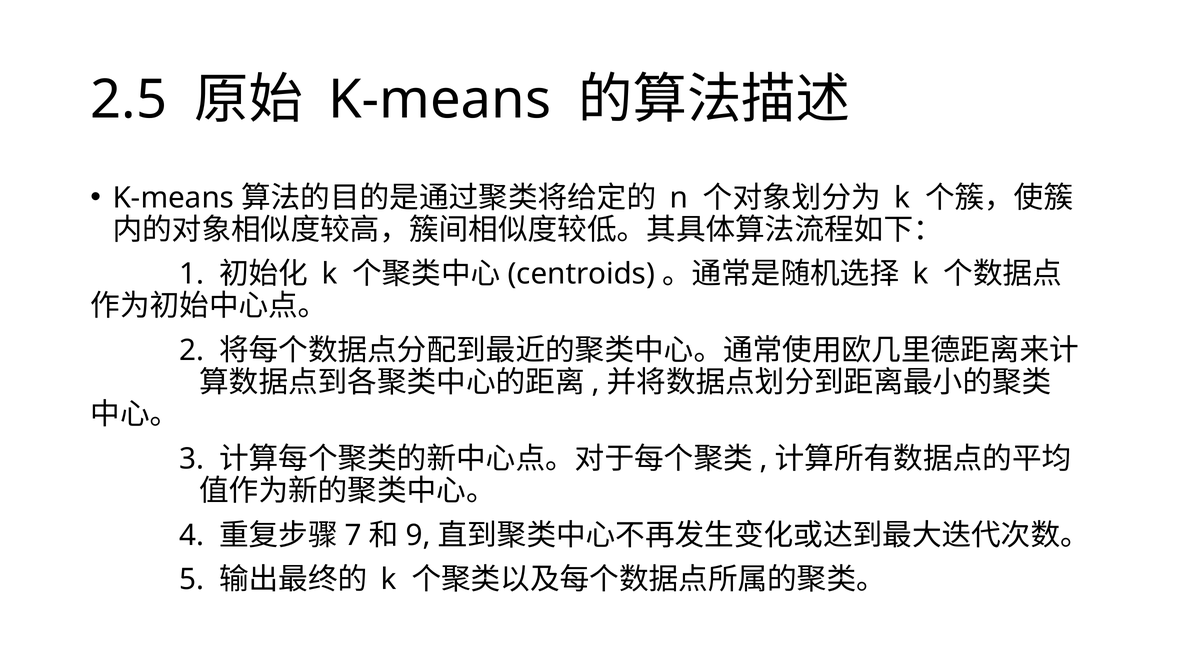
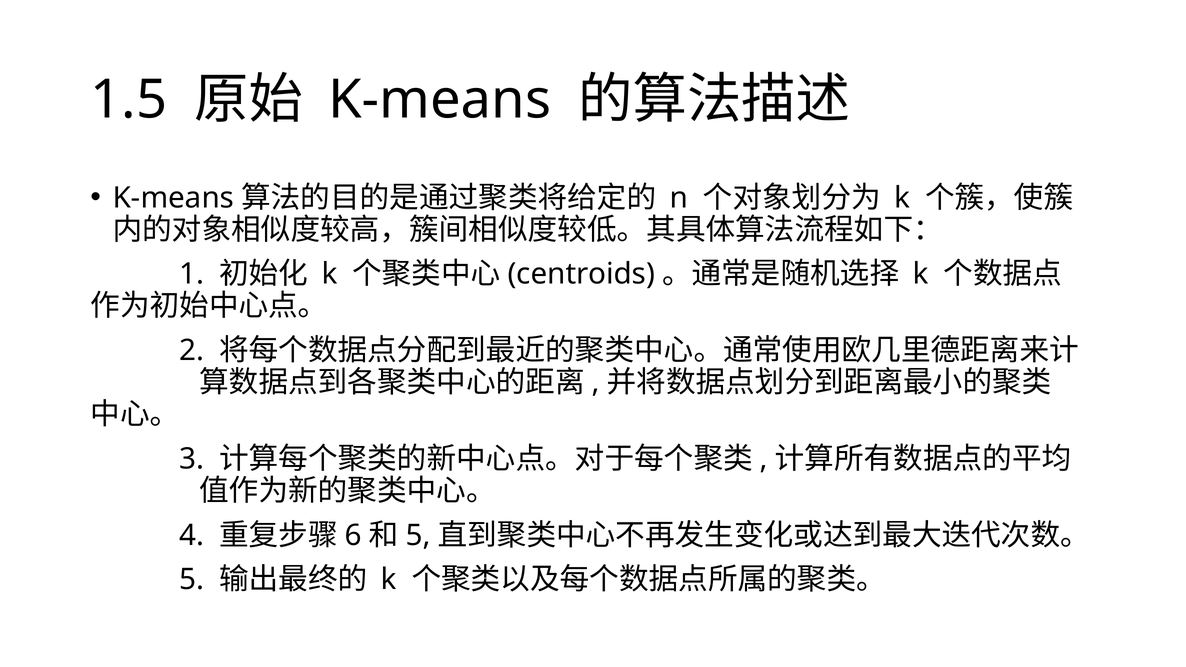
2.5: 2.5 -> 1.5 (129, 100)
7: 7 -> 6 (353, 535)
9: 9 -> 5 (418, 535)
